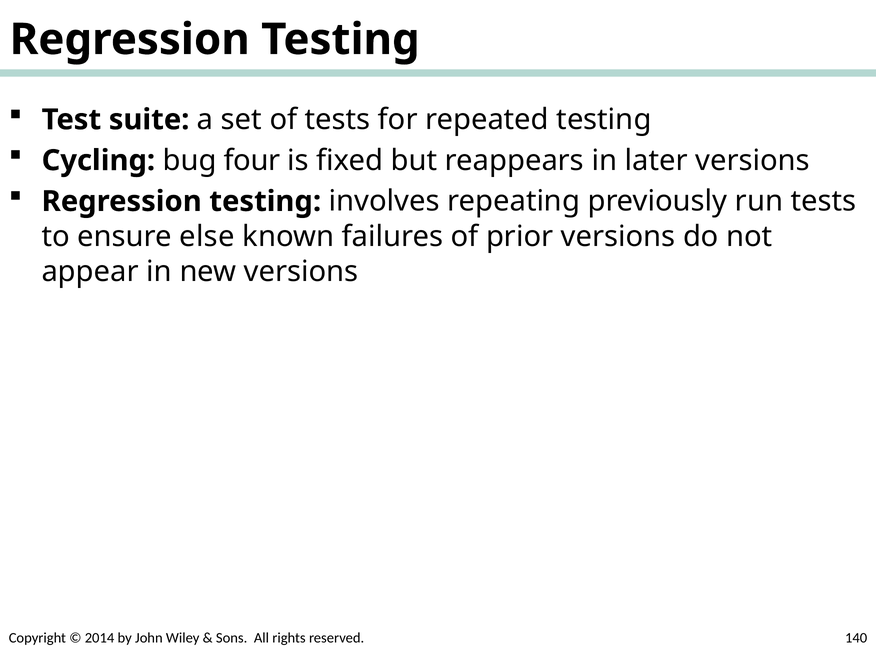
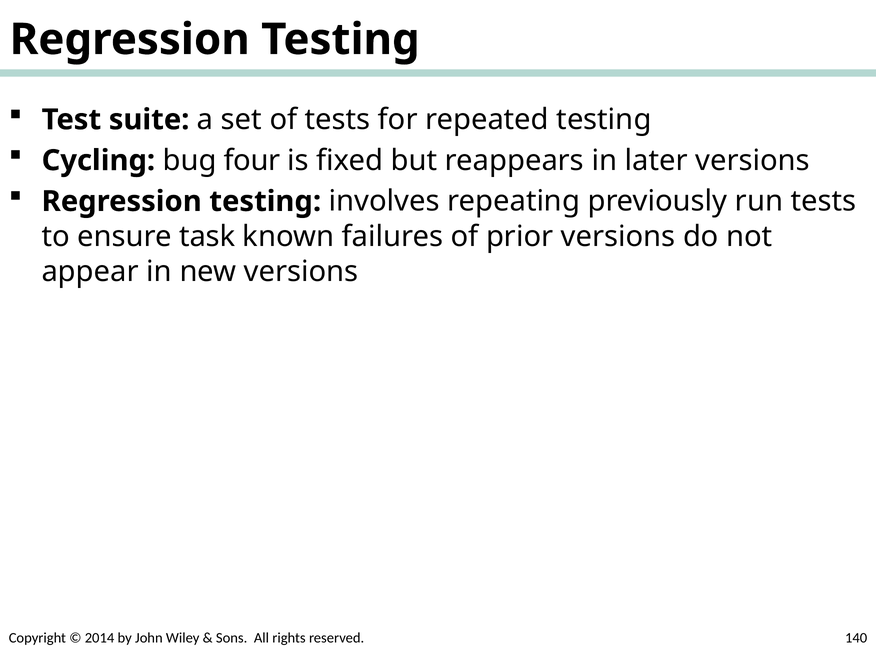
else: else -> task (207, 236)
